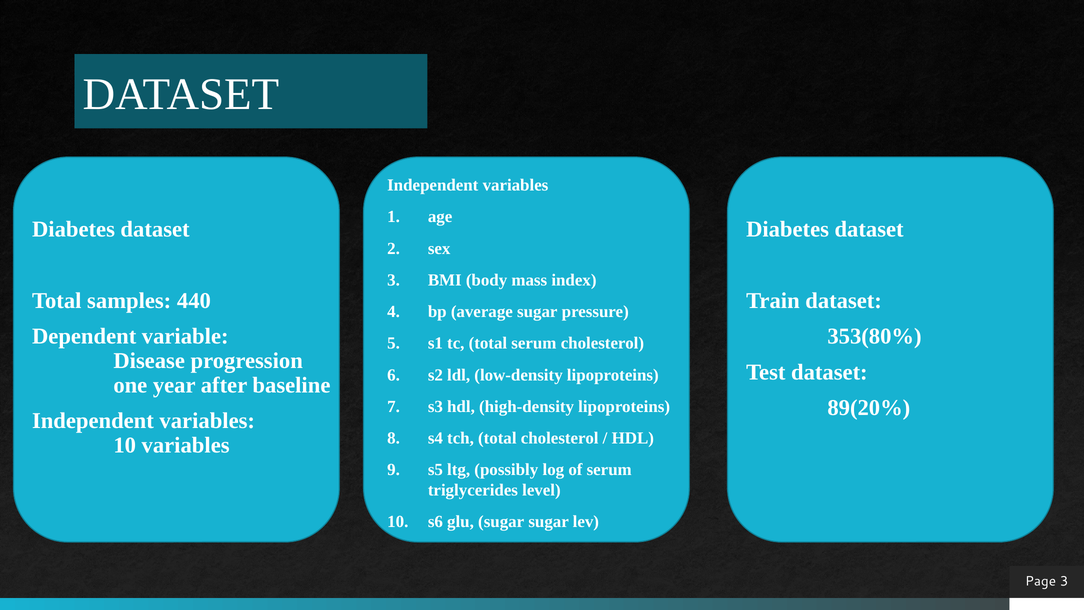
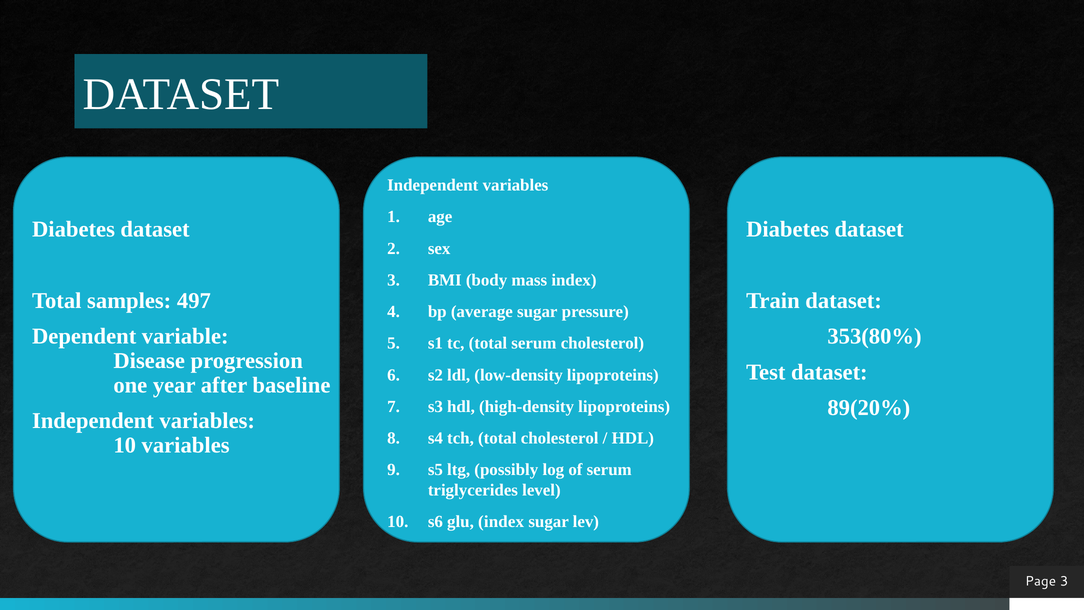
440: 440 -> 497 (194, 301)
glu sugar: sugar -> index (501, 522)
